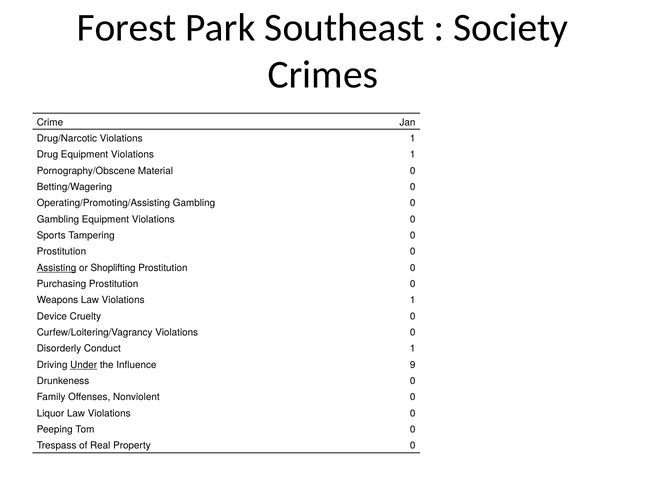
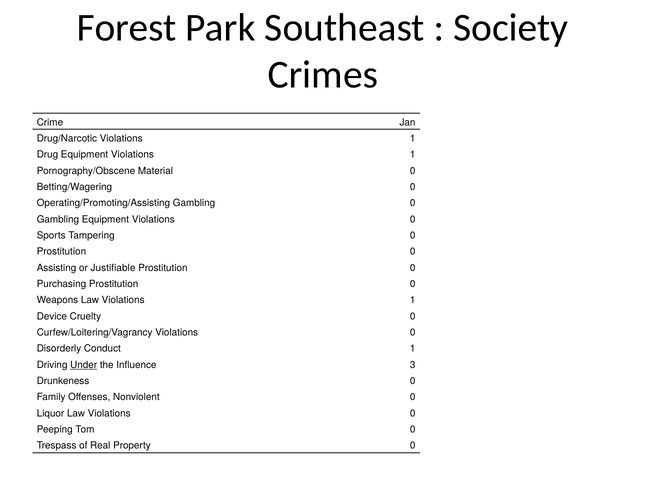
Assisting underline: present -> none (57, 268)
Shoplifting: Shoplifting -> Justifiable (113, 268)
9: 9 -> 3 (413, 364)
